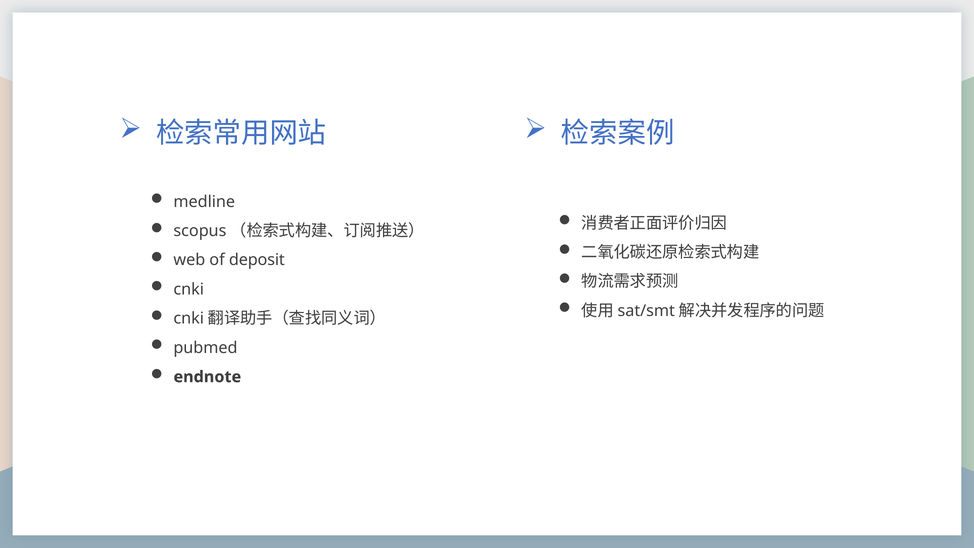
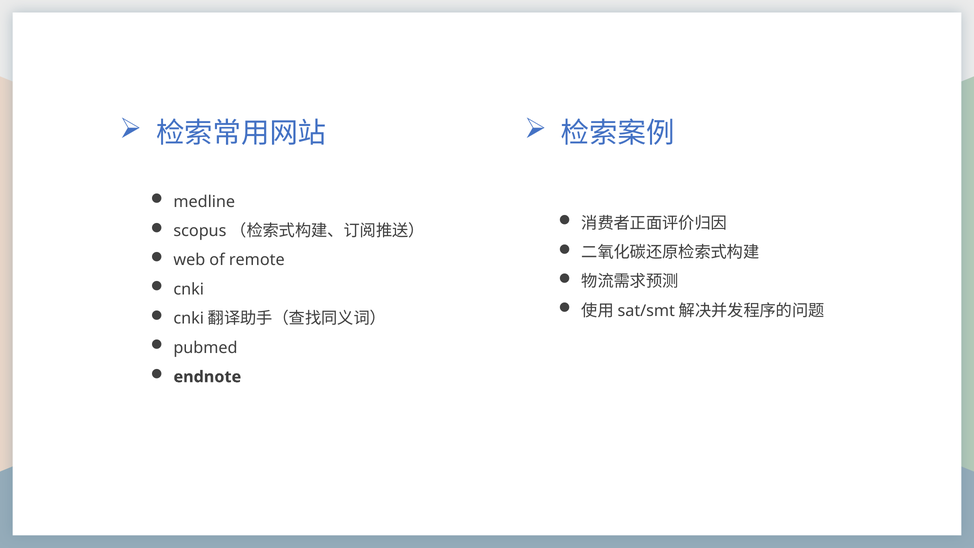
deposit: deposit -> remote (257, 260)
